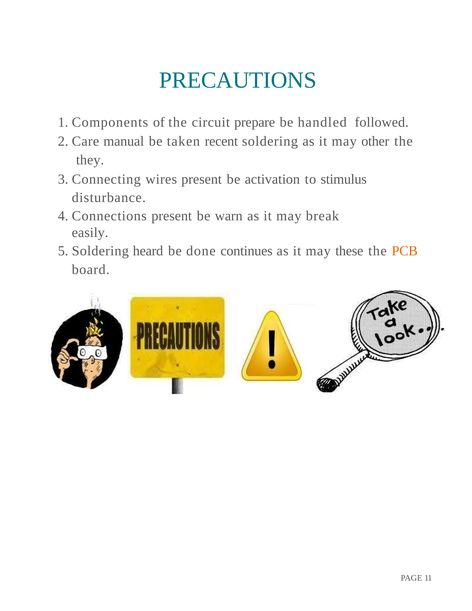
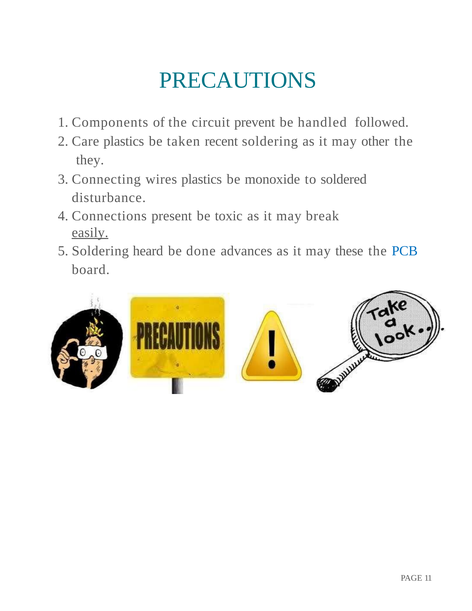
prepare: prepare -> prevent (255, 122)
manual: manual -> plastics (124, 141)
wires present: present -> plastics (202, 179)
activation: activation -> monoxide (272, 179)
stimulus: stimulus -> soldered (344, 179)
warn: warn -> toxic (229, 216)
easily underline: none -> present (90, 233)
continues: continues -> advances (246, 251)
PCB colour: orange -> blue (405, 251)
